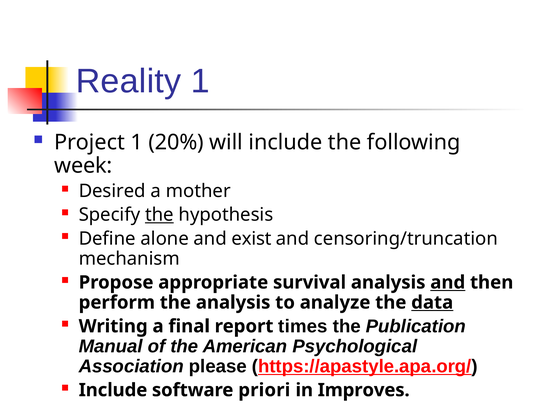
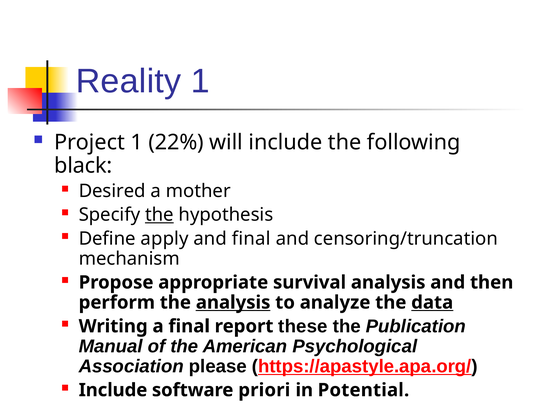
20%: 20% -> 22% (176, 142)
week: week -> black (83, 165)
alone: alone -> apply (165, 238)
and exist: exist -> final (251, 238)
and underline: present -> none (448, 282)
analysis underline: none -> present (233, 302)
times: times -> these (303, 326)
Improves: Improves -> Potential (363, 390)
